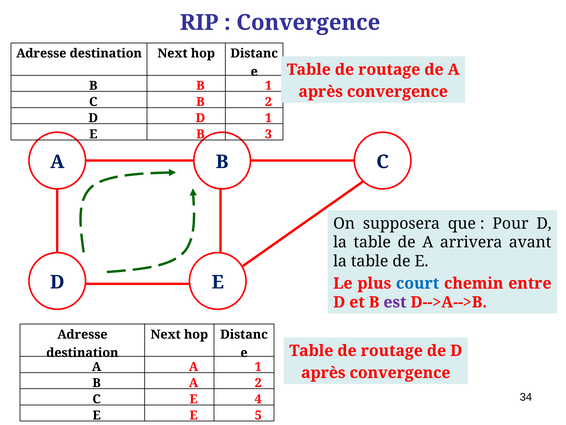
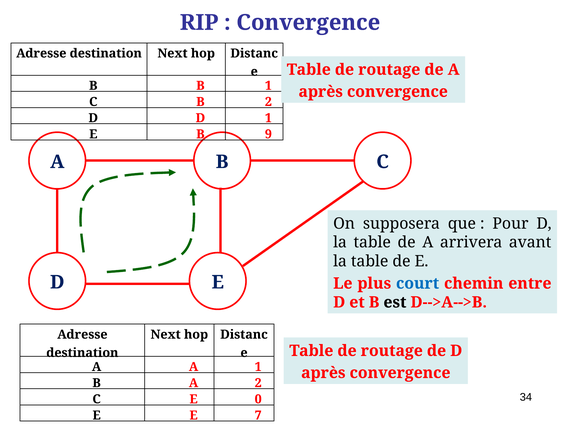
3: 3 -> 9 (268, 134)
est colour: purple -> black (395, 302)
4: 4 -> 0 (258, 399)
5: 5 -> 7 (258, 415)
